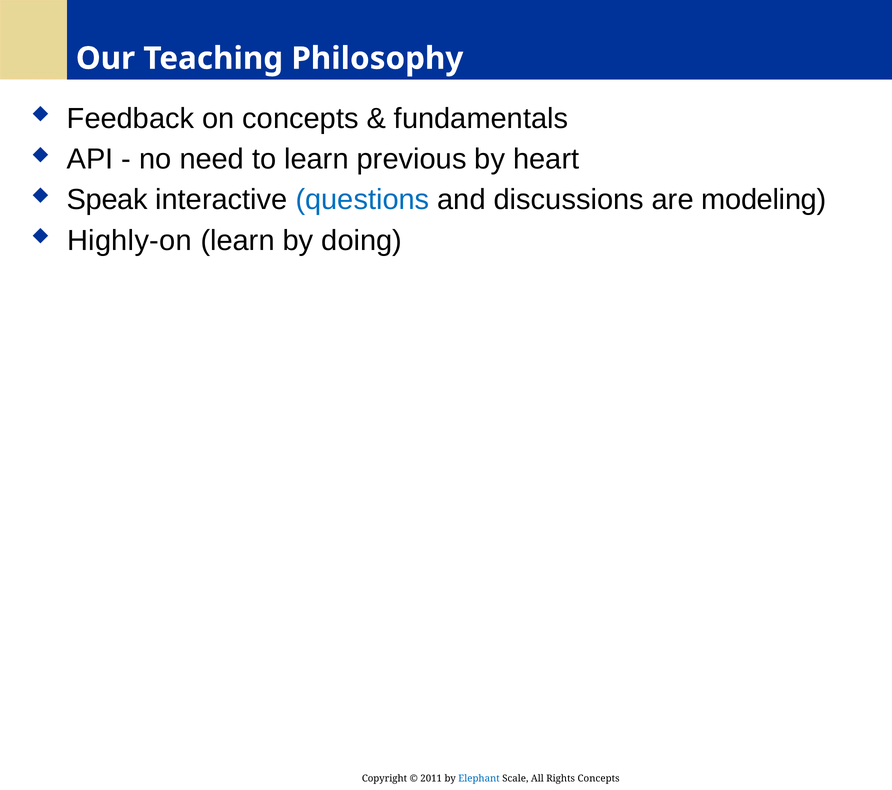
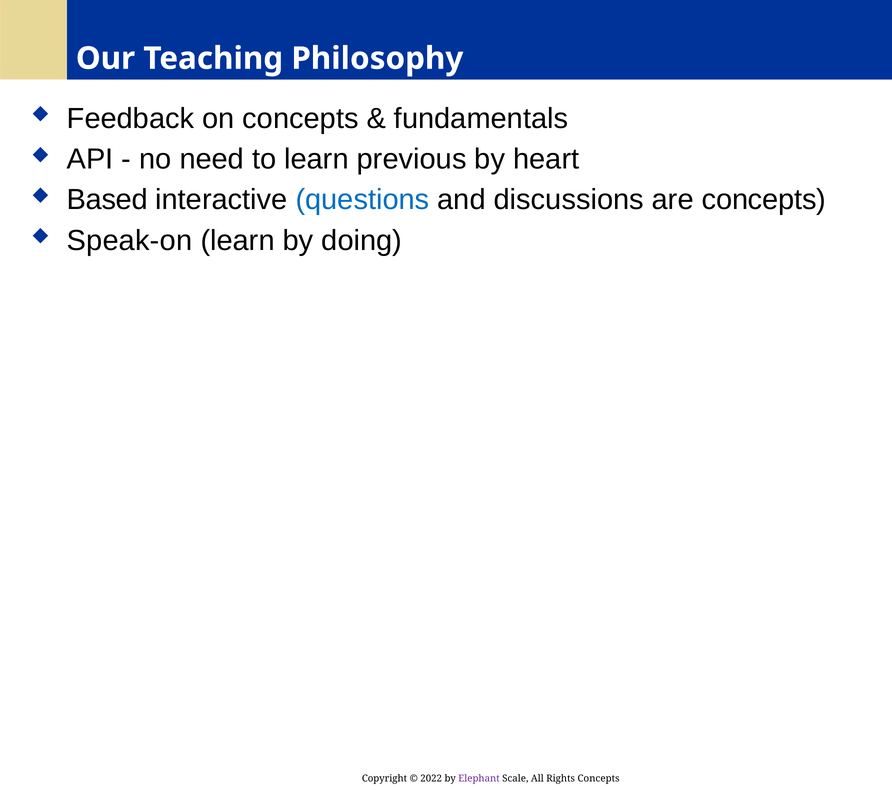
Speak: Speak -> Based (107, 200)
are modeling: modeling -> concepts (764, 200)
Highly-on: Highly-on -> Speak-on (130, 240)
2011: 2011 -> 2022 (431, 778)
Elephant colour: blue -> purple (479, 778)
